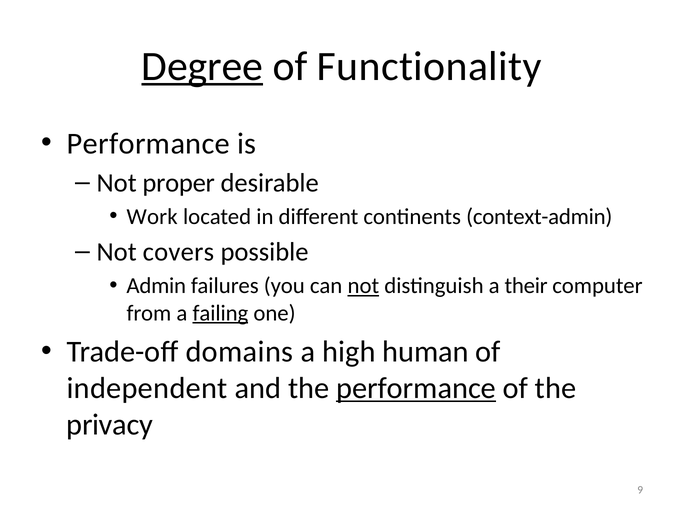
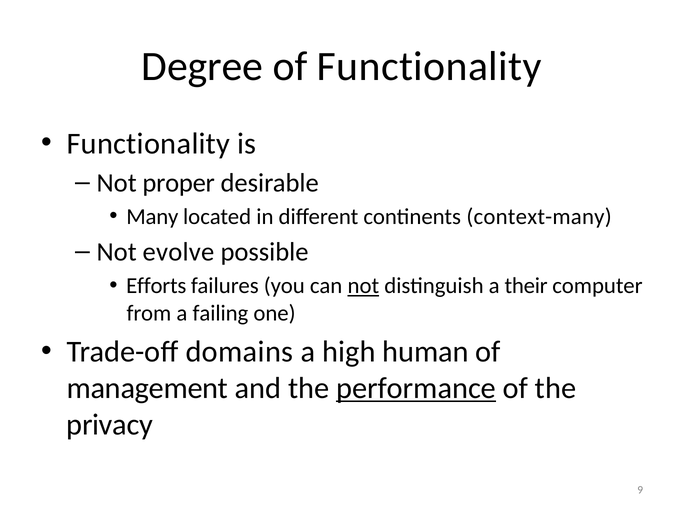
Degree underline: present -> none (202, 66)
Performance: Performance -> Functionality (148, 144)
Work: Work -> Many (152, 217)
context-admin: context-admin -> context-many (539, 217)
covers: covers -> evolve (178, 252)
Admin: Admin -> Efforts (156, 286)
failing underline: present -> none (220, 313)
independent: independent -> management (147, 388)
